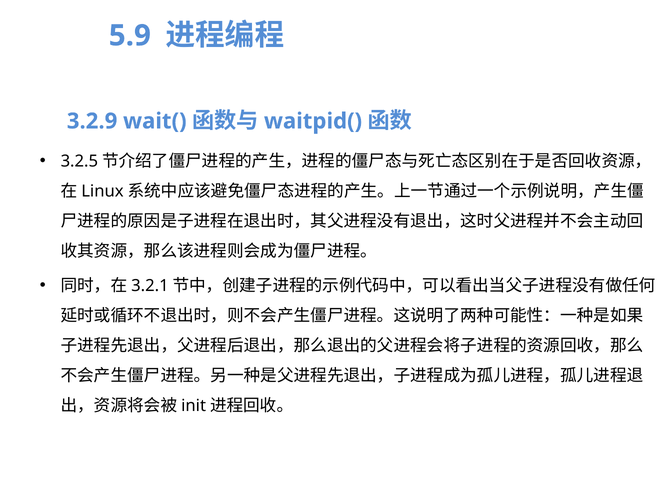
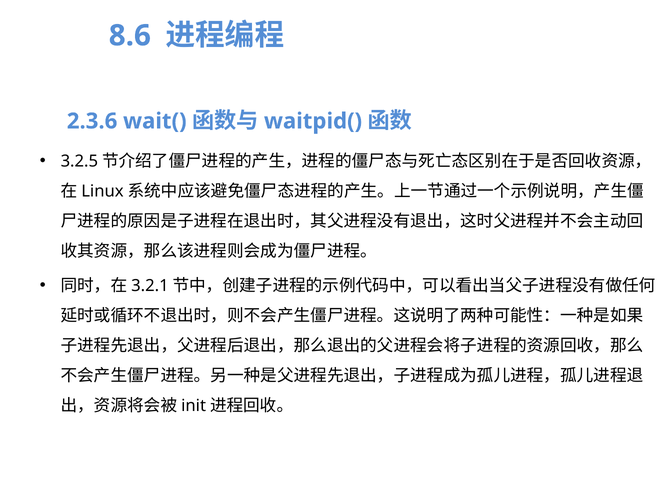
5.9: 5.9 -> 8.6 (130, 36)
3.2.9: 3.2.9 -> 2.3.6 (92, 121)
